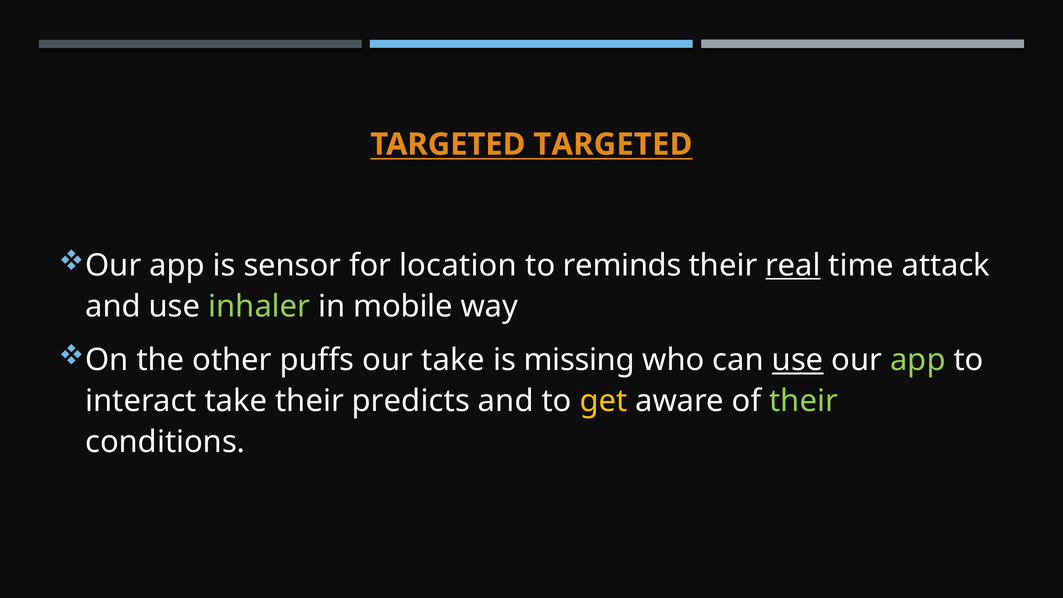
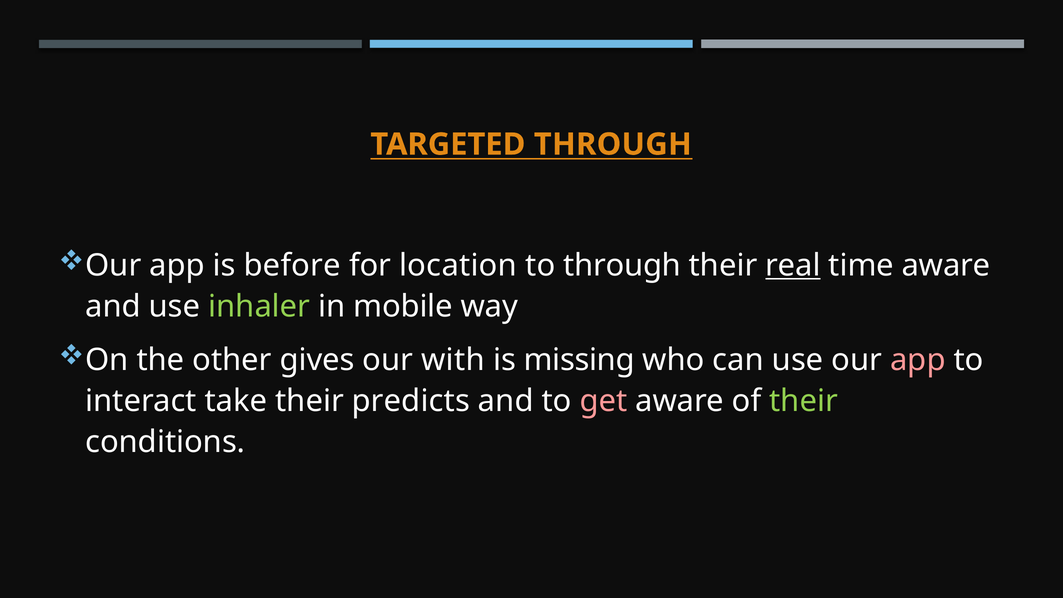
TARGETED TARGETED: TARGETED -> THROUGH (613, 144)
sensor: sensor -> before (292, 265)
to reminds: reminds -> through (622, 265)
time attack: attack -> aware (946, 265)
puffs: puffs -> gives (317, 360)
our take: take -> with (453, 360)
use underline: present -> none (798, 360)
app colour: light green -> pink (918, 360)
get colour: yellow -> pink (603, 401)
